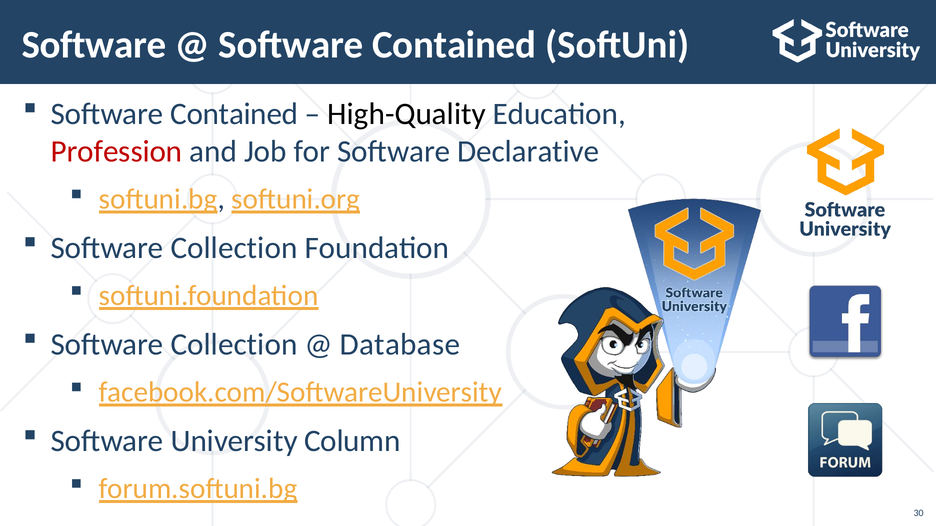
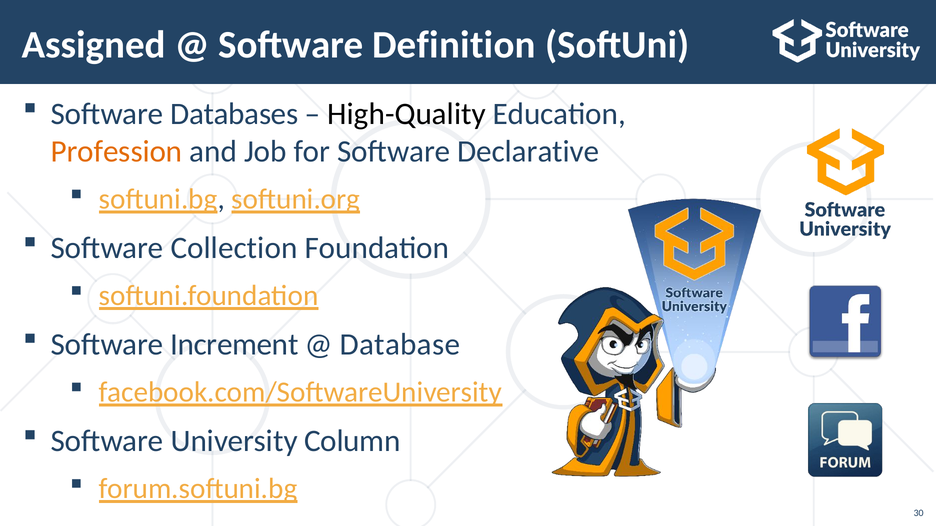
Software: Software -> Assigned (94, 45)
Contained: Contained -> Definition (454, 45)
Contained: Contained -> Databases (234, 114)
Profession colour: red -> orange (116, 152)
Collection: Collection -> Increment (234, 345)
